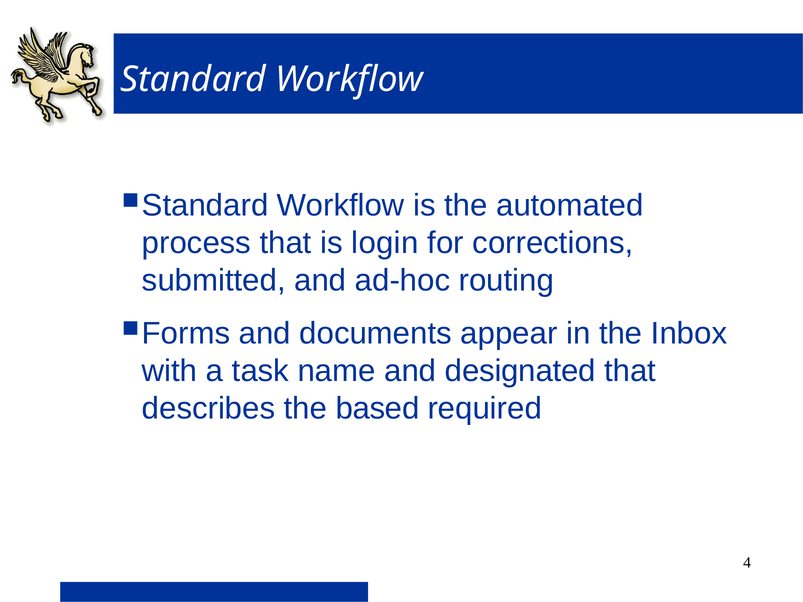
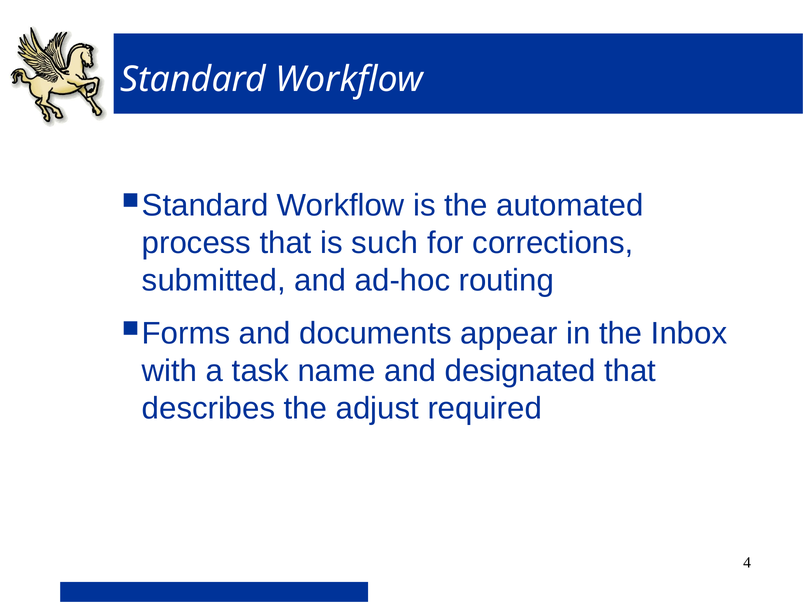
login: login -> such (385, 243)
based: based -> adjust (377, 409)
